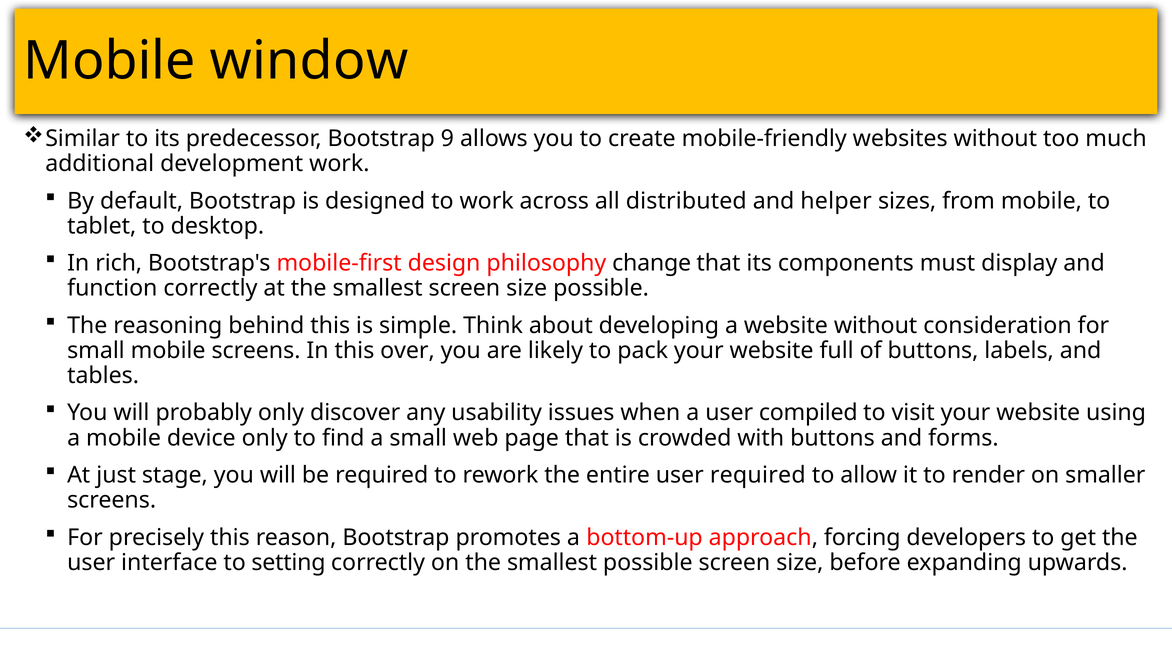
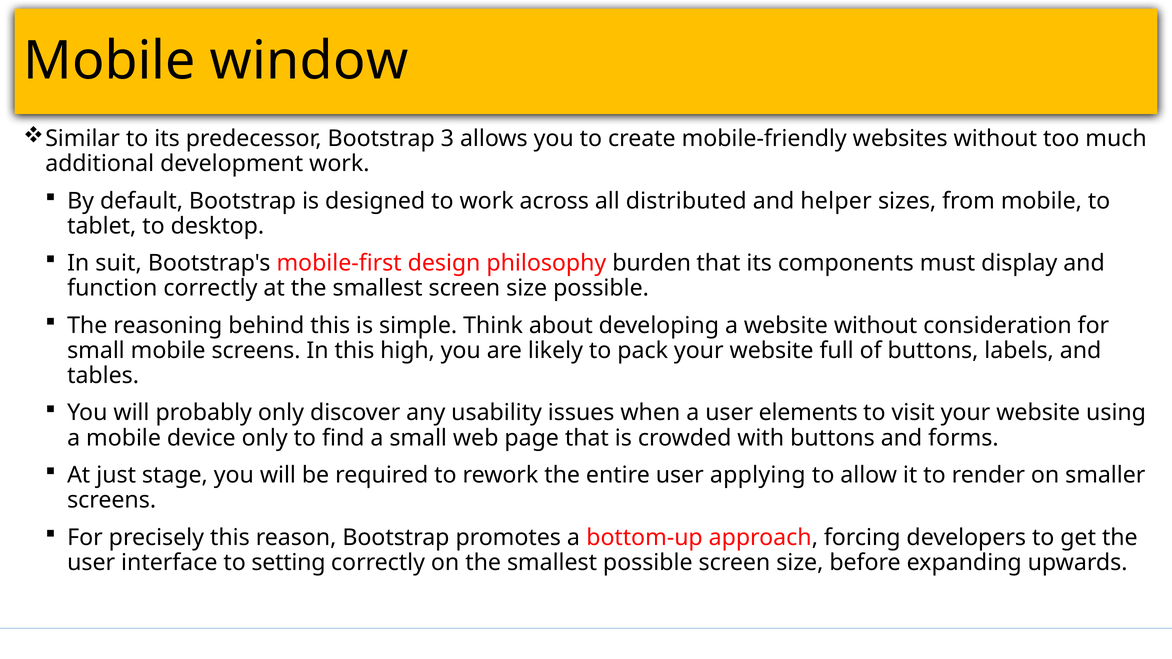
9: 9 -> 3 (447, 139)
rich: rich -> suit (119, 263)
change: change -> burden (652, 263)
over: over -> high (408, 351)
compiled: compiled -> elements (808, 413)
user required: required -> applying (758, 475)
